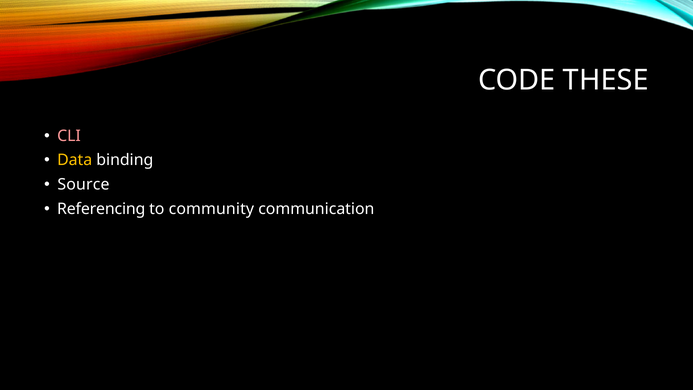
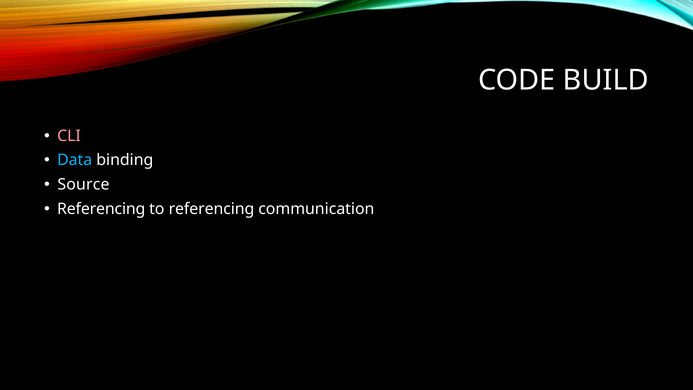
THESE: THESE -> BUILD (606, 80)
Data colour: yellow -> light blue (75, 160)
to community: community -> referencing (211, 209)
